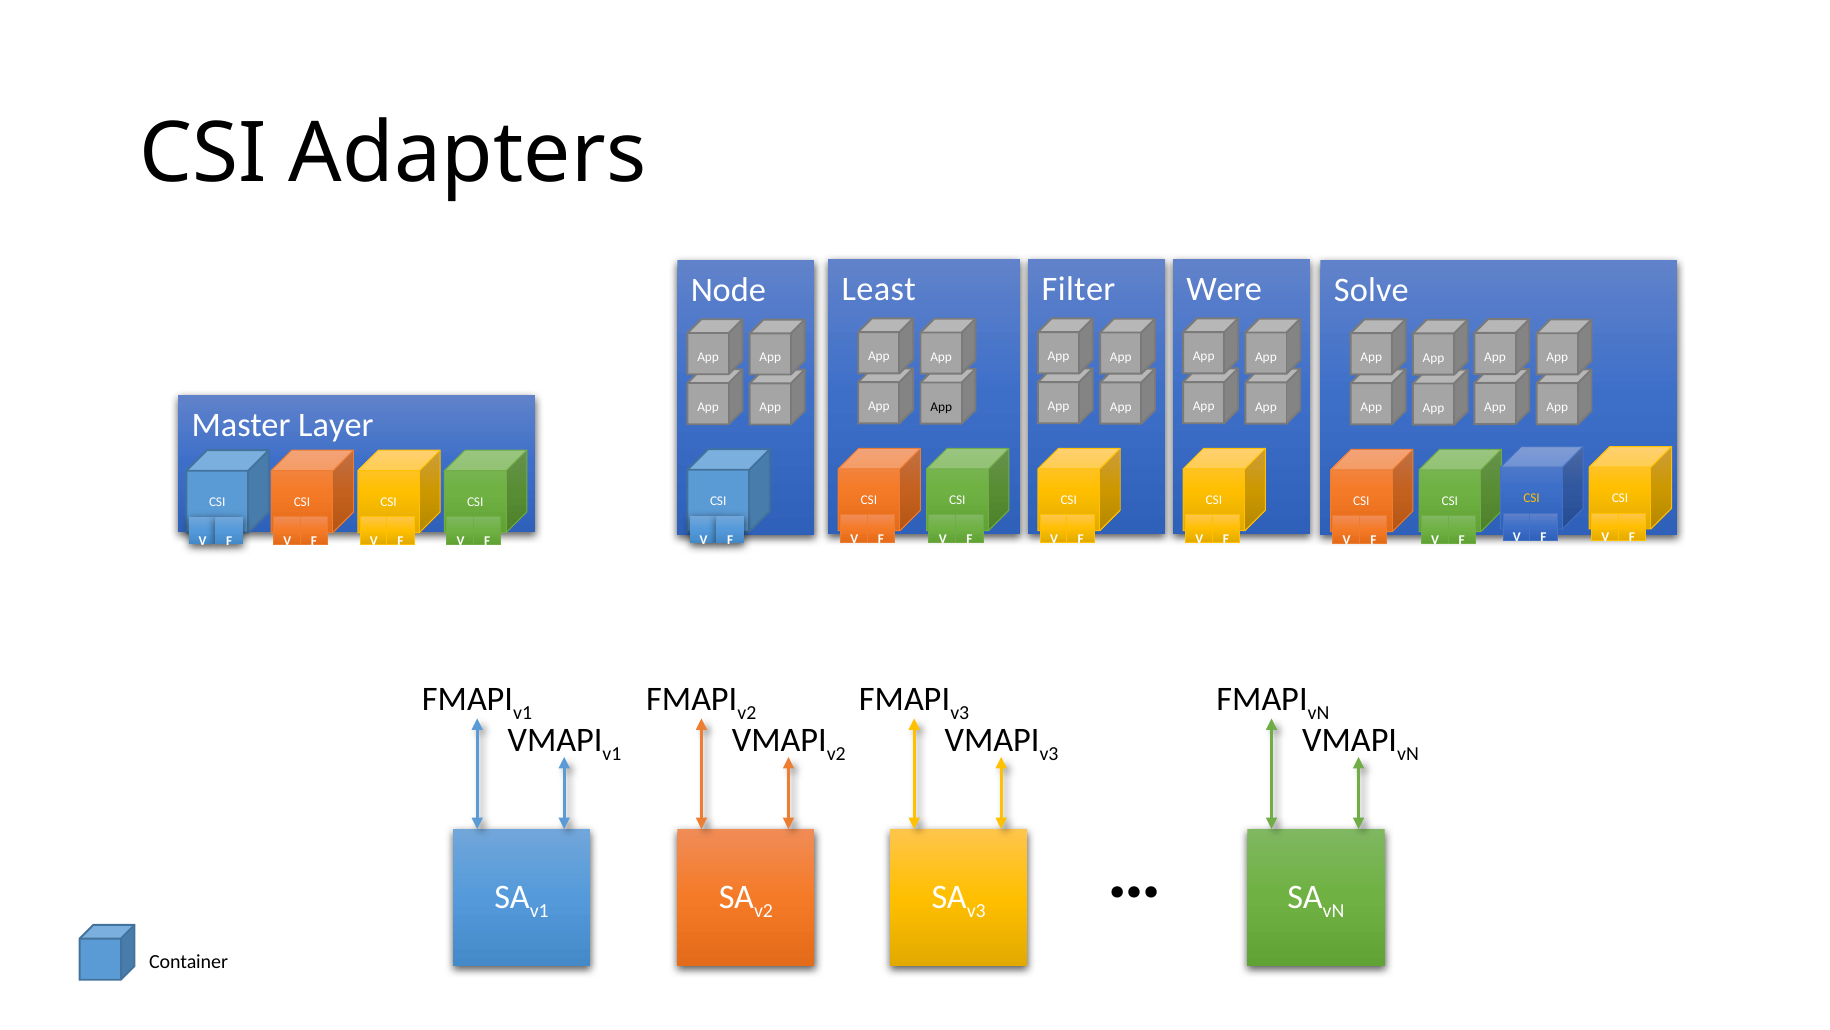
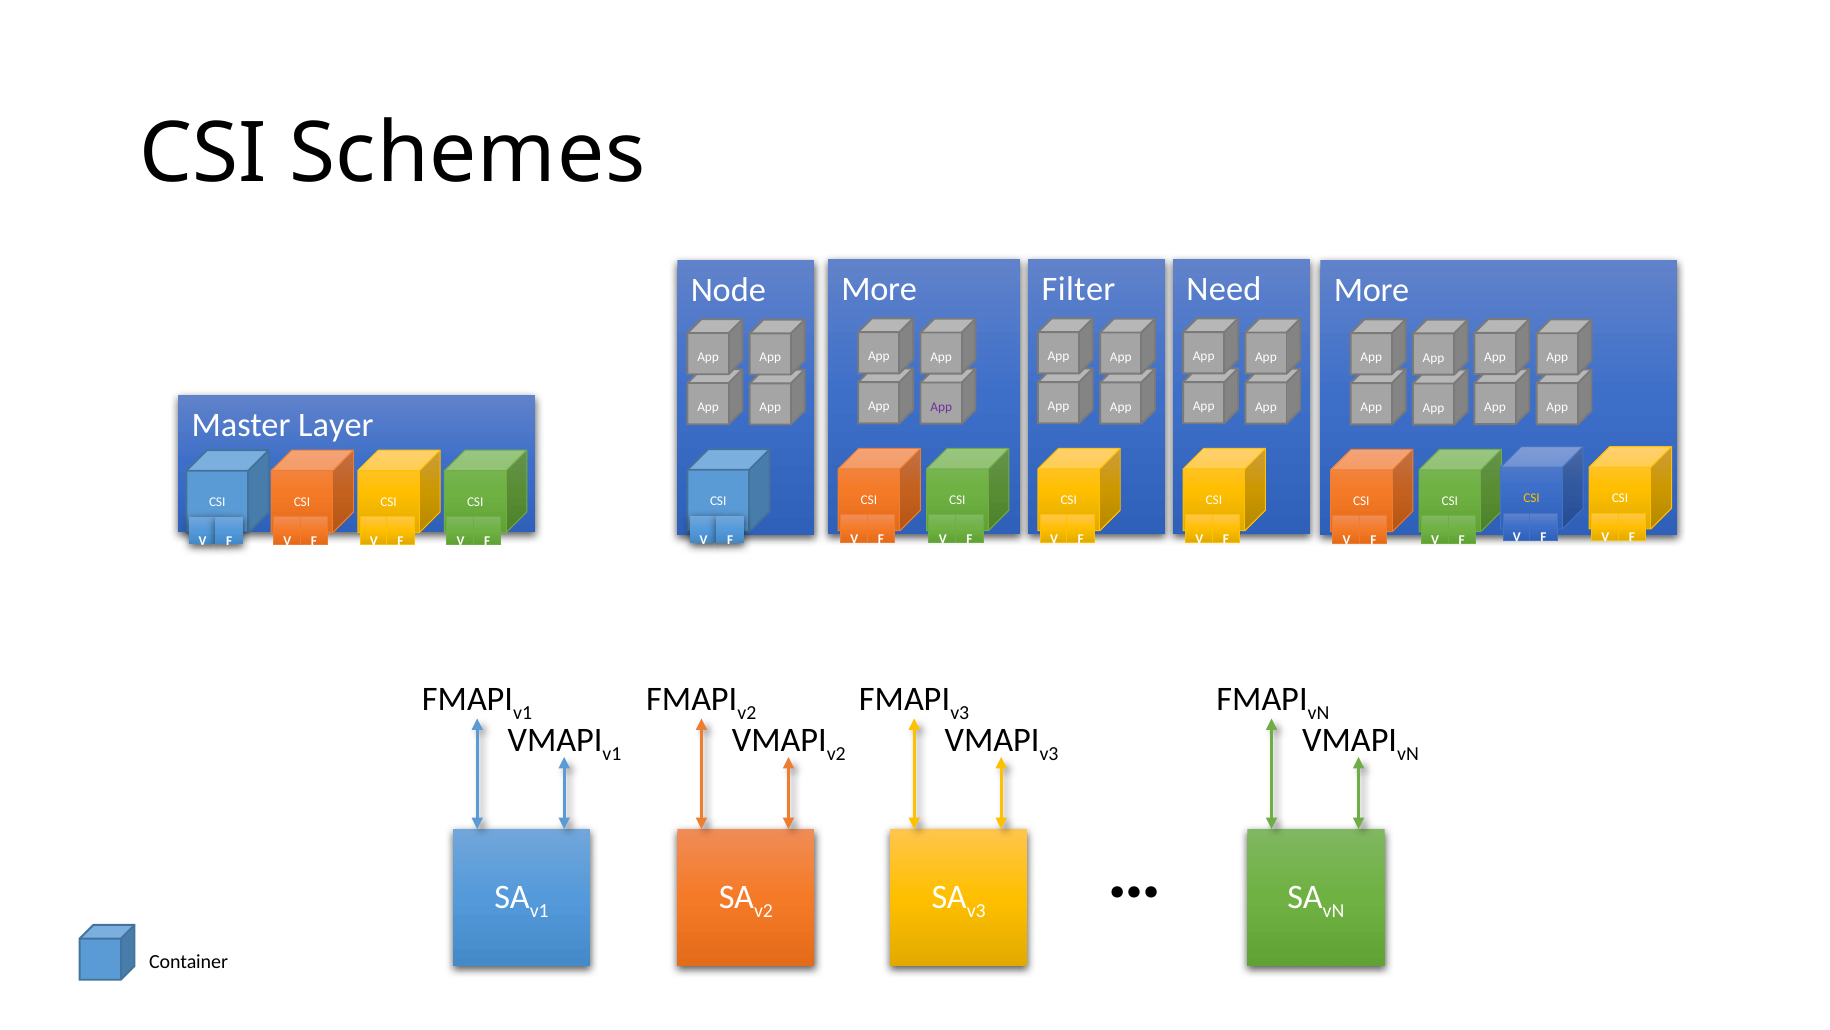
Adapters: Adapters -> Schemes (467, 154)
Least: Least -> More (879, 289)
Were: Were -> Need (1224, 289)
Solve: Solve -> More (1372, 290)
App colour: black -> purple (941, 406)
